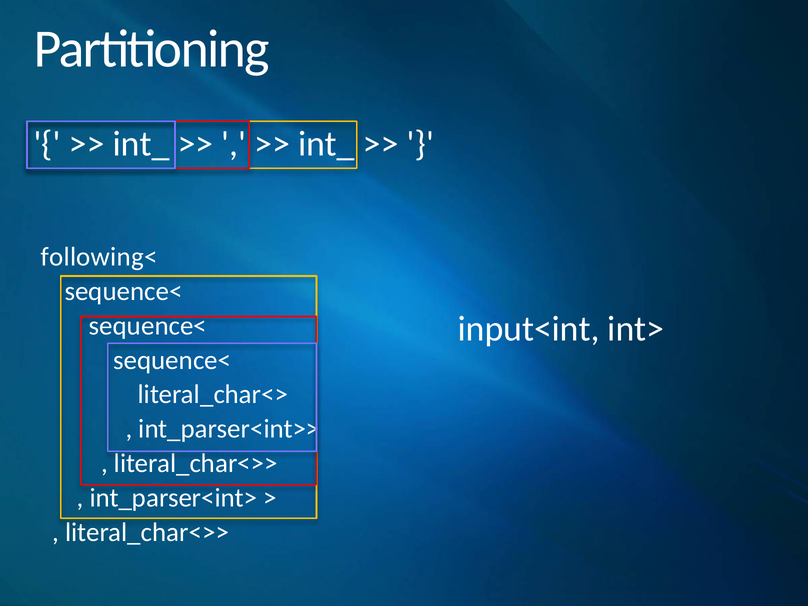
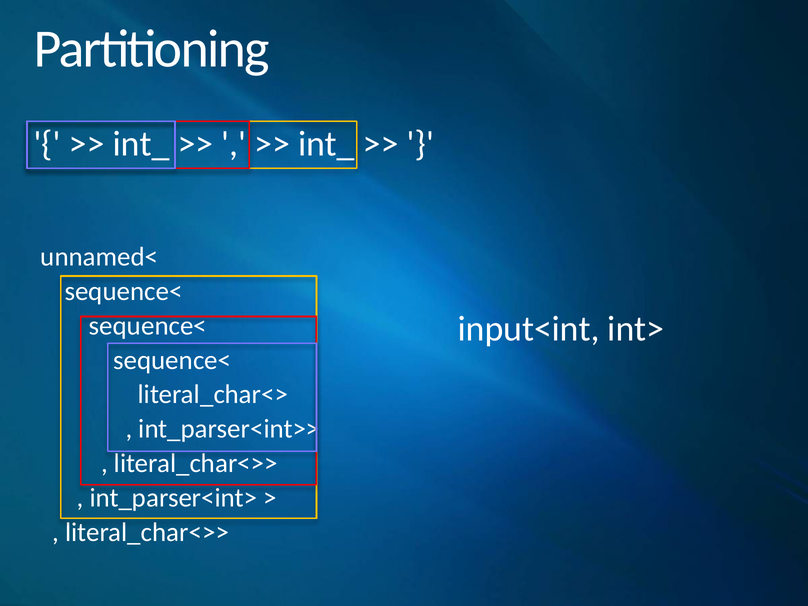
following<: following< -> unnamed< (99, 257)
